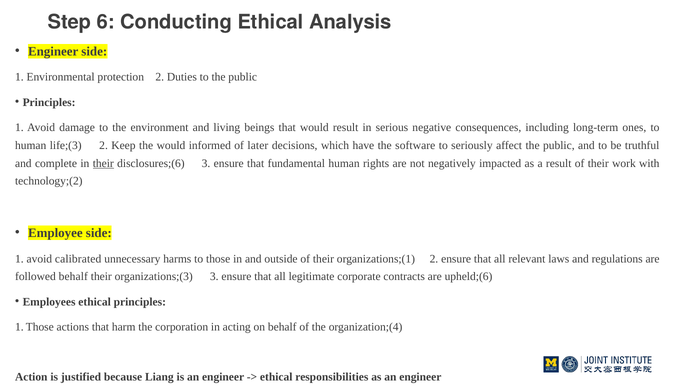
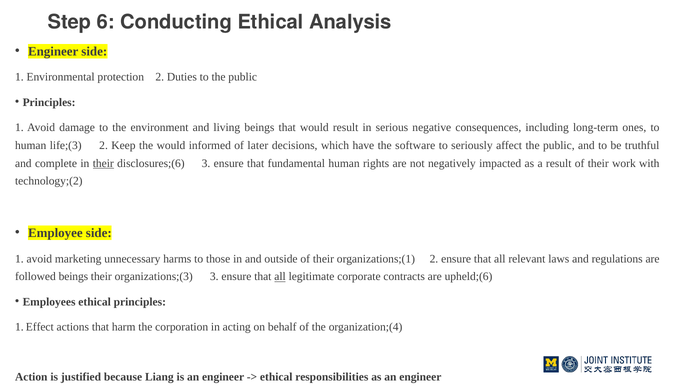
calibrated: calibrated -> marketing (78, 259)
followed behalf: behalf -> beings (73, 277)
all underline: none -> present (280, 277)
1 Those: Those -> Effect (40, 327)
